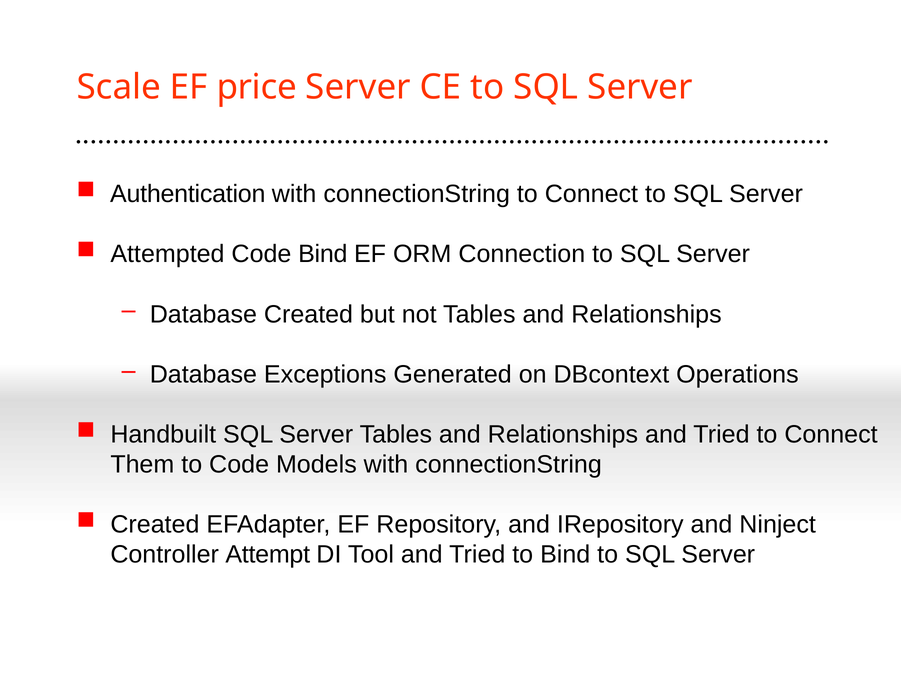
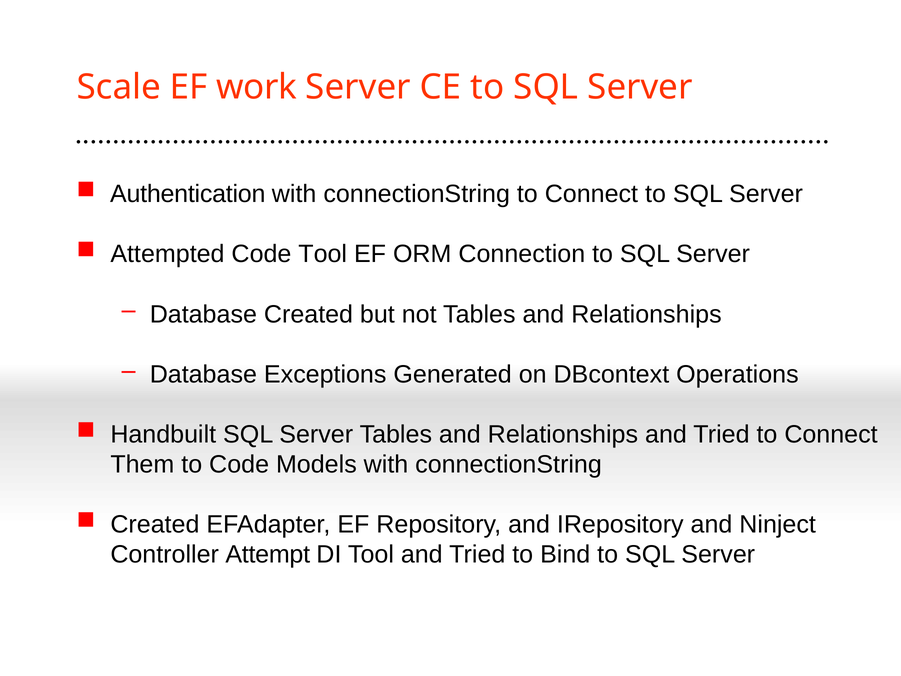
price: price -> work (257, 87)
Code Bind: Bind -> Tool (323, 254)
